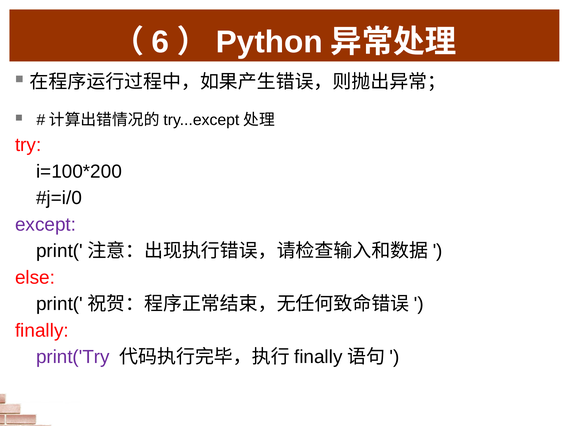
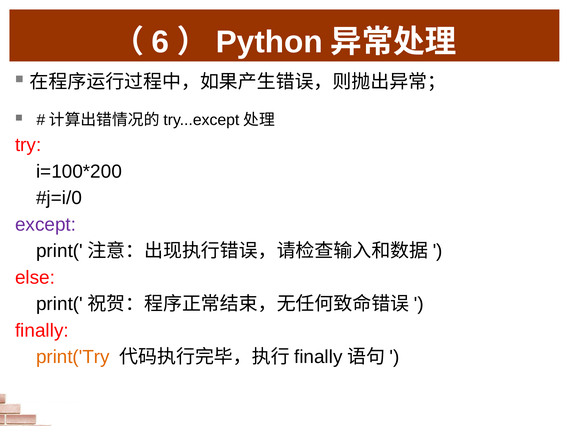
print('Try colour: purple -> orange (73, 357)
